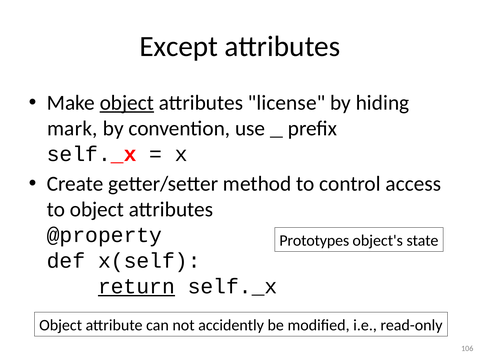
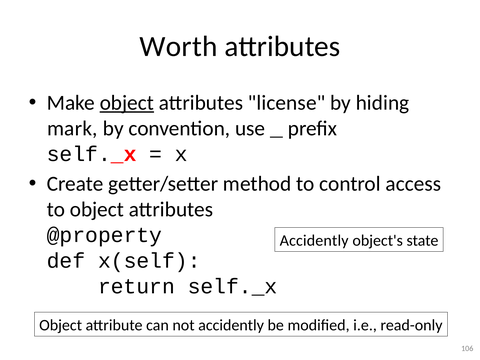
Except: Except -> Worth (179, 46)
Prototypes: Prototypes -> Accidently (314, 241)
return underline: present -> none (136, 286)
